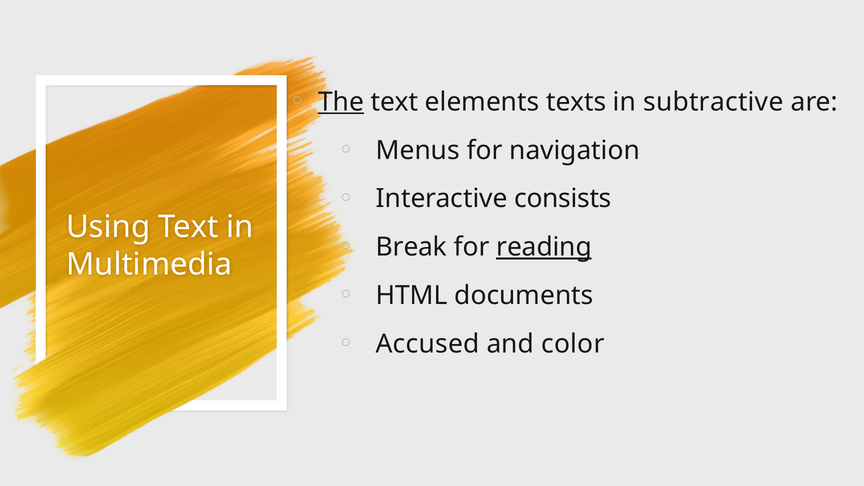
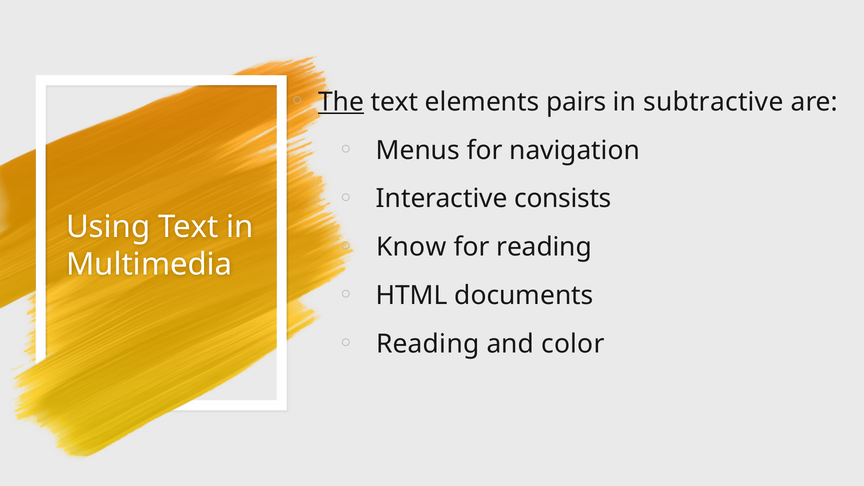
texts: texts -> pairs (576, 102)
Break: Break -> Know (411, 247)
reading underline: present -> none (544, 247)
Accused: Accused -> Reading (428, 344)
